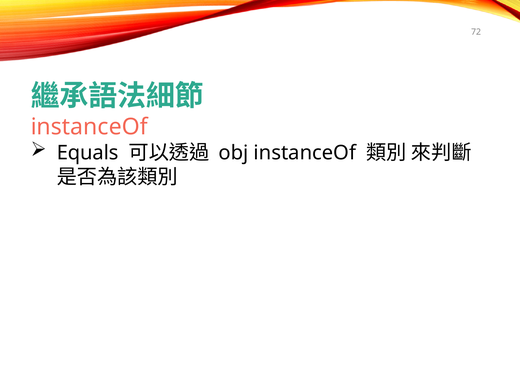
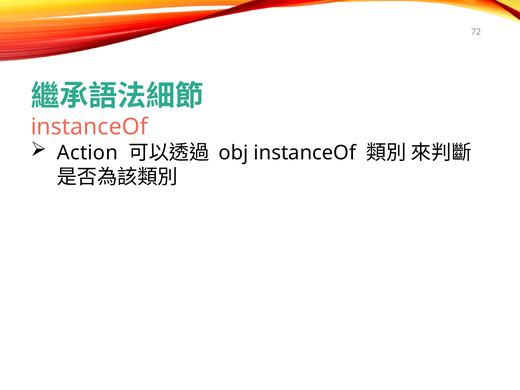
Equals: Equals -> Action (87, 153)
